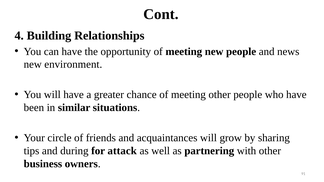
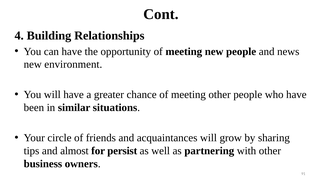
during: during -> almost (74, 151)
attack: attack -> persist (122, 151)
